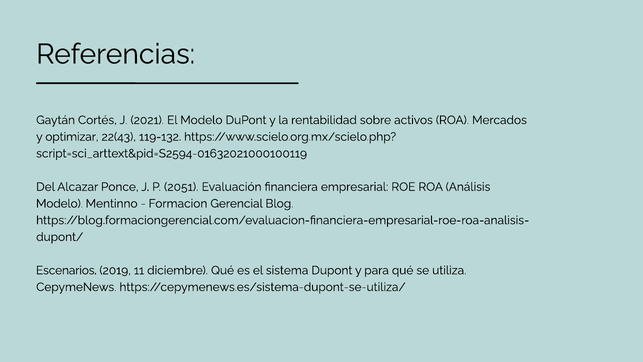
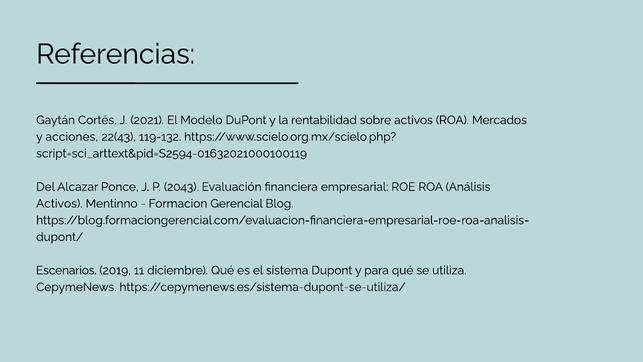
optimizar: optimizar -> acciones (72, 137)
2051: 2051 -> 2043 (181, 187)
Modelo: Modelo -> Activos (59, 203)
